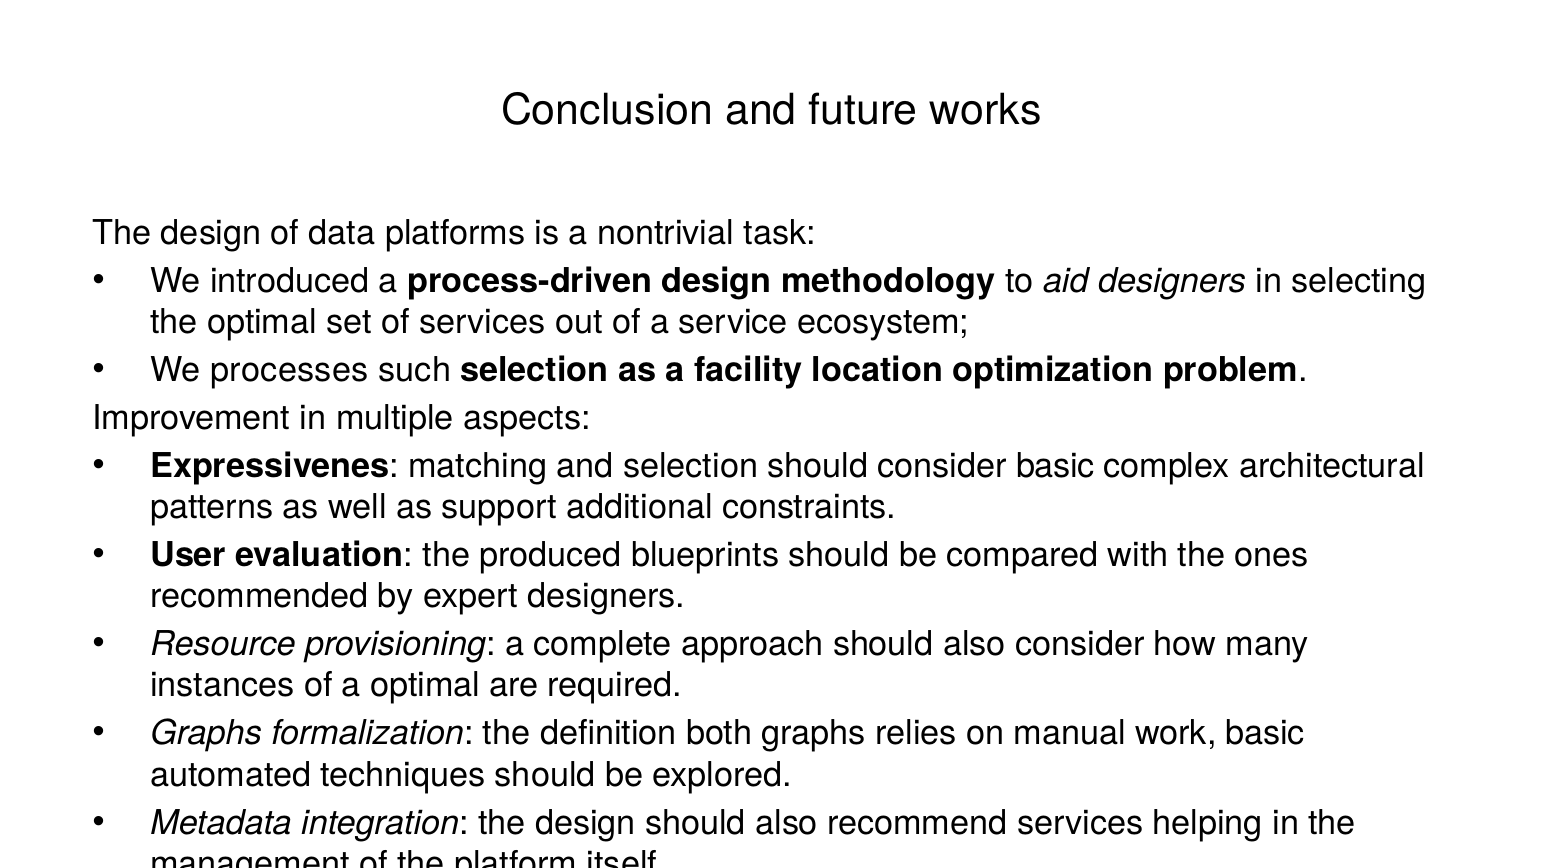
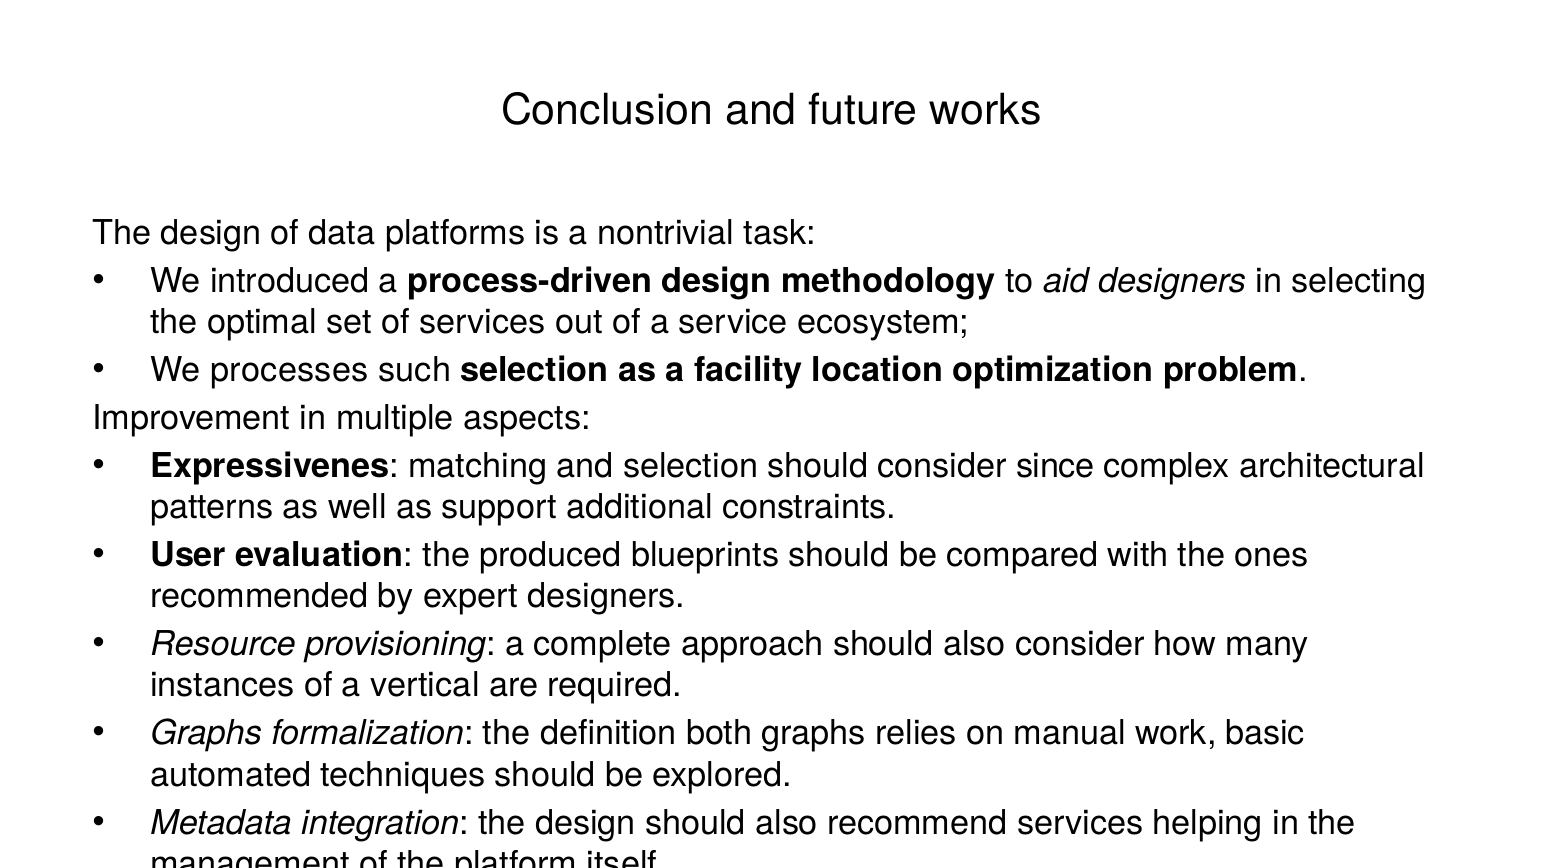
consider basic: basic -> since (1055, 466)
a optimal: optimal -> vertical (425, 686)
